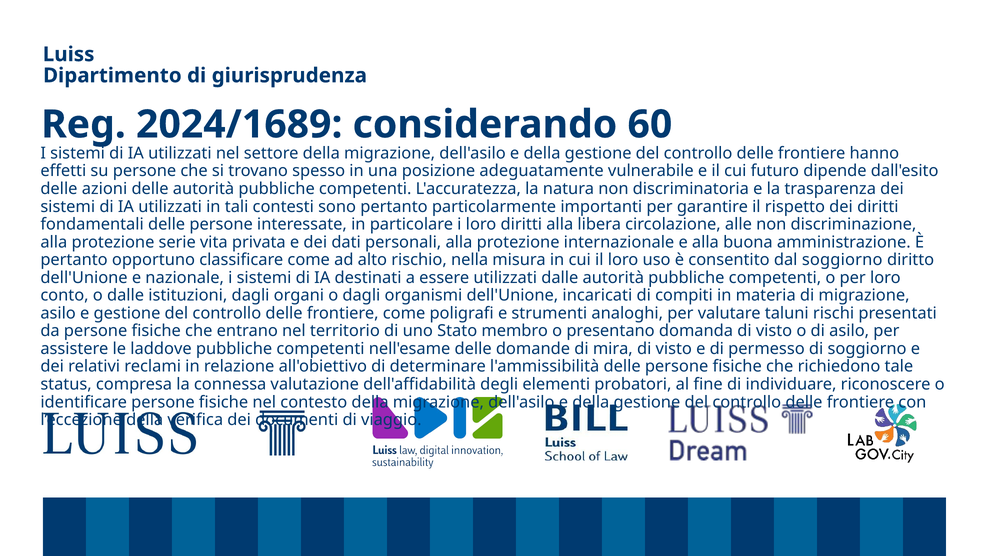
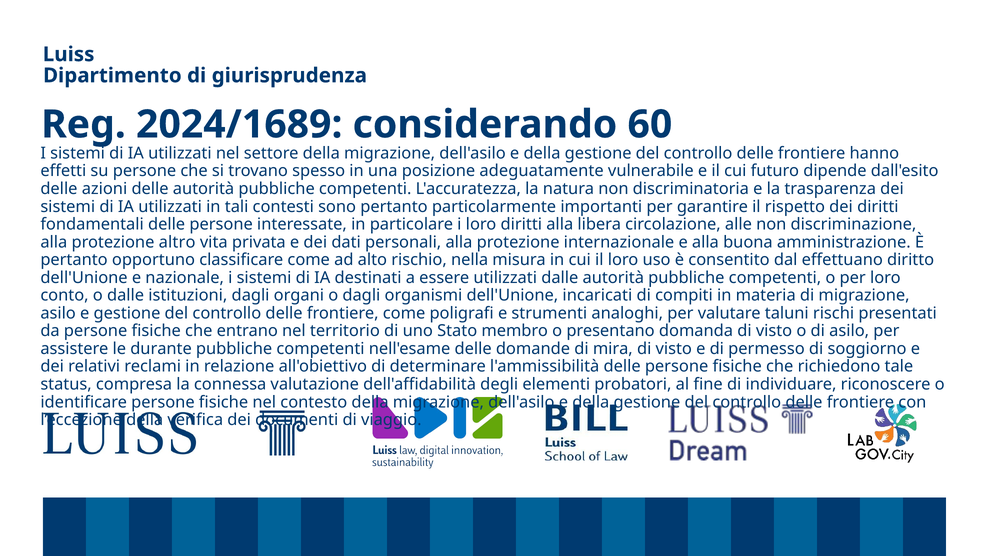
serie: serie -> altro (177, 242)
dal soggiorno: soggiorno -> effettuano (842, 260)
laddove: laddove -> durante (161, 349)
